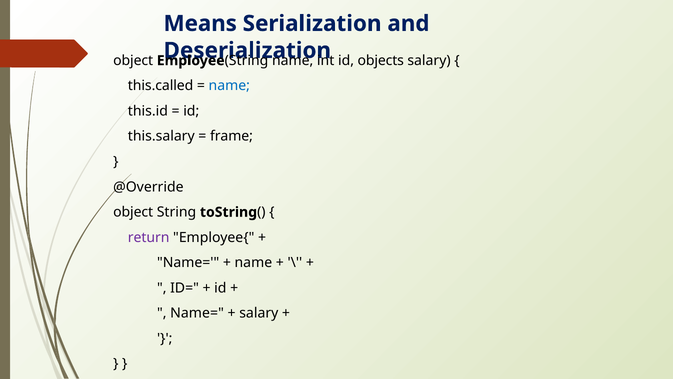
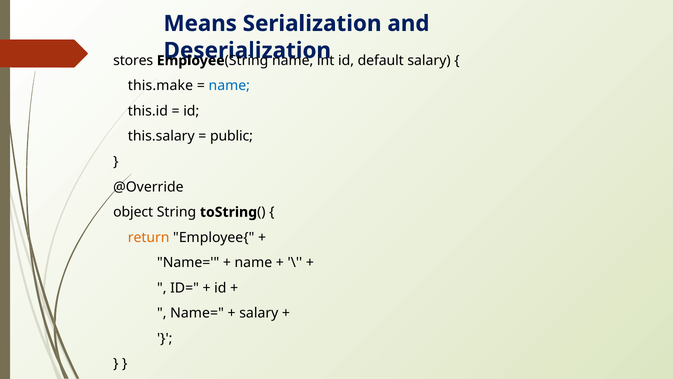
object: object -> stores (133, 60)
objects: objects -> default (381, 60)
this.called: this.called -> this.make (160, 86)
frame: frame -> public (231, 136)
return colour: purple -> orange (149, 237)
